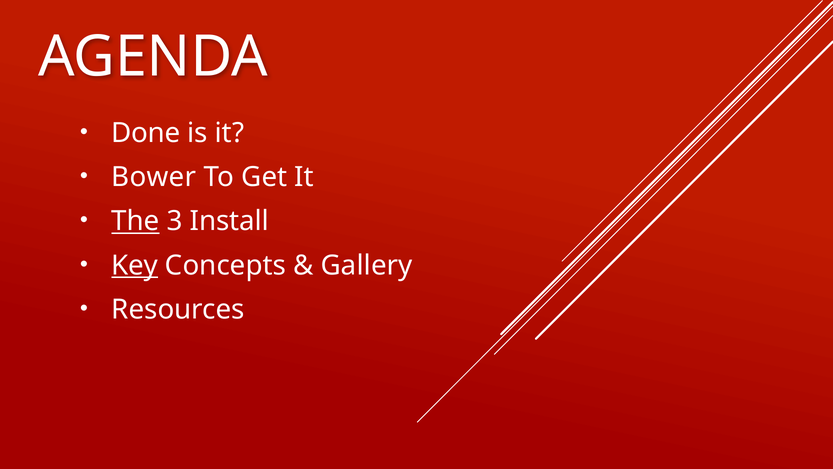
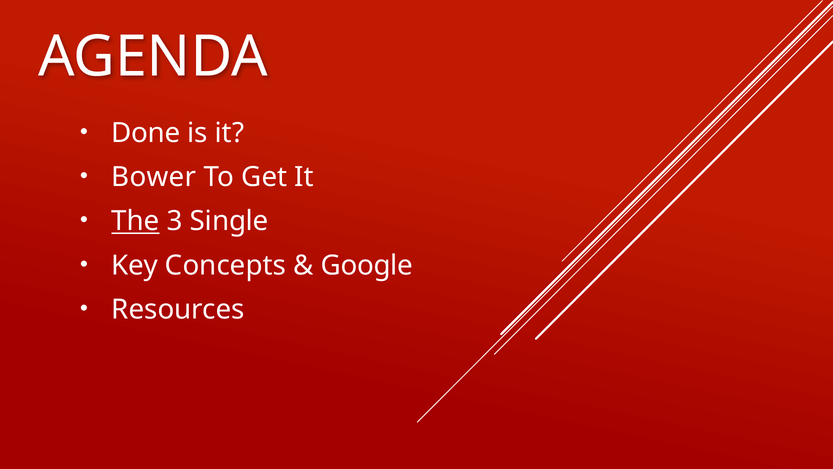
Install: Install -> Single (229, 221)
Key underline: present -> none (135, 265)
Gallery: Gallery -> Google (367, 265)
